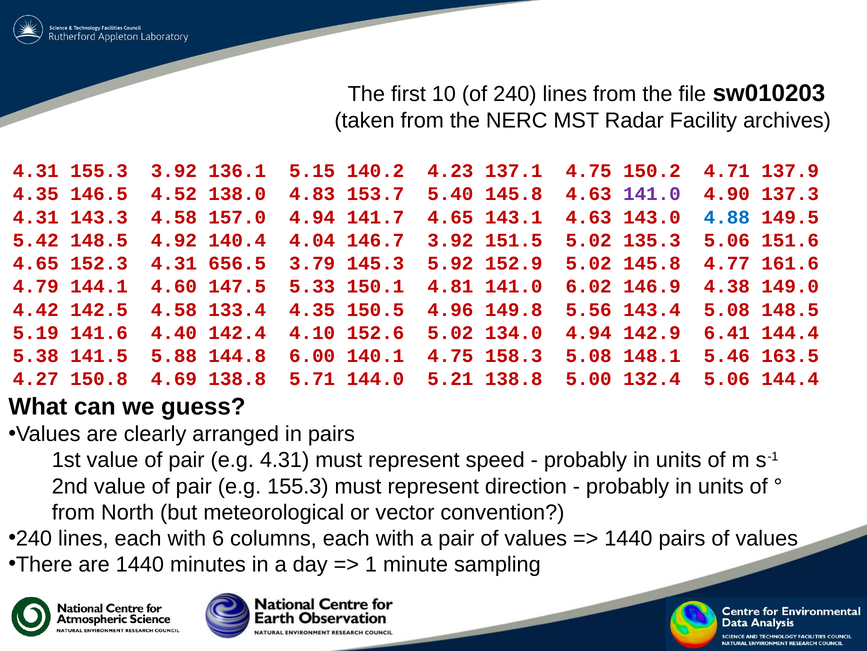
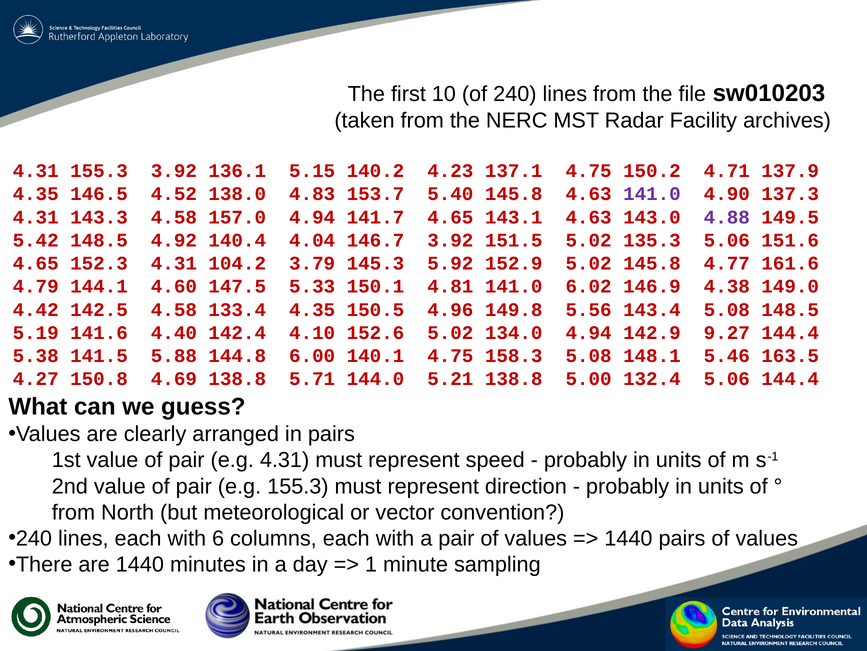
4.88 colour: blue -> purple (727, 217)
656.5: 656.5 -> 104.2 (237, 263)
6.41: 6.41 -> 9.27 (727, 332)
